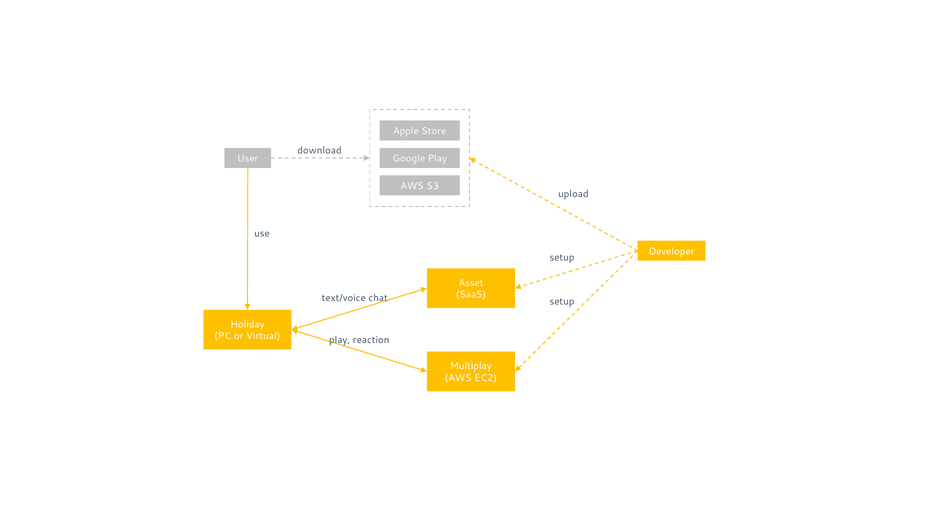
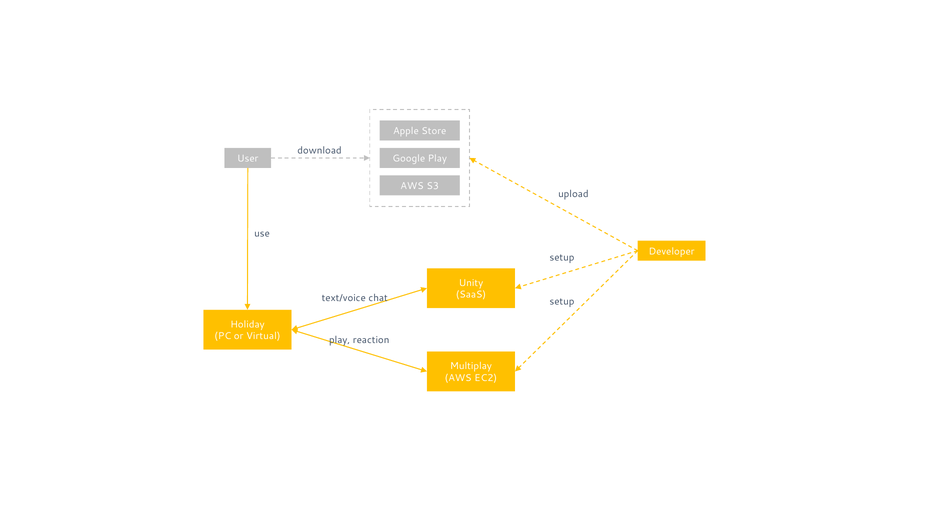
Asset: Asset -> Unity (471, 283)
